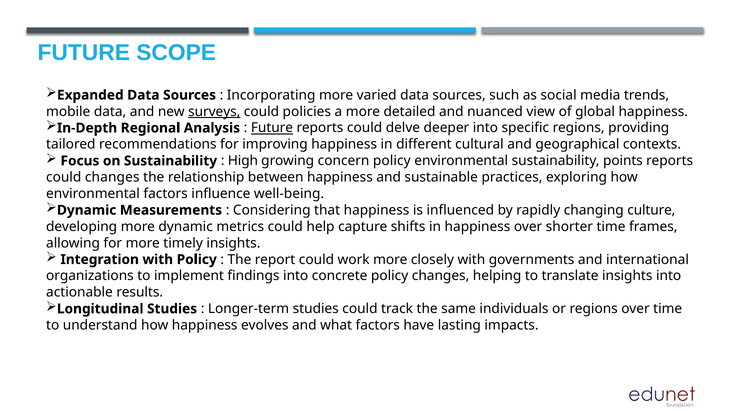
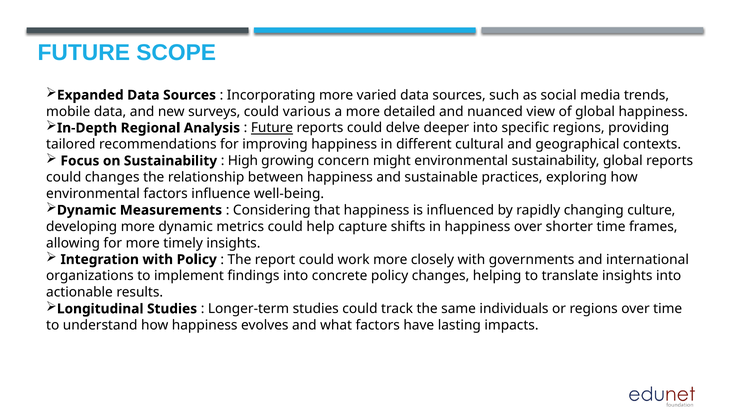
surveys underline: present -> none (214, 111)
policies: policies -> various (307, 111)
concern policy: policy -> might (392, 161)
sustainability points: points -> global (623, 161)
